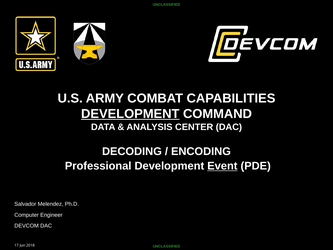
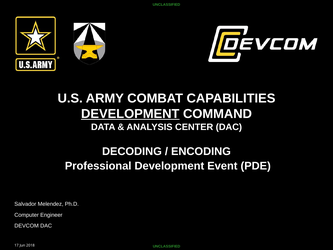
Event underline: present -> none (222, 166)
